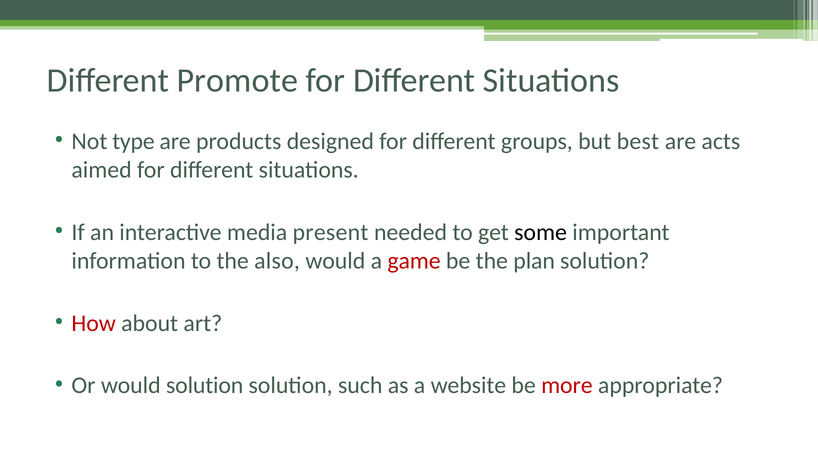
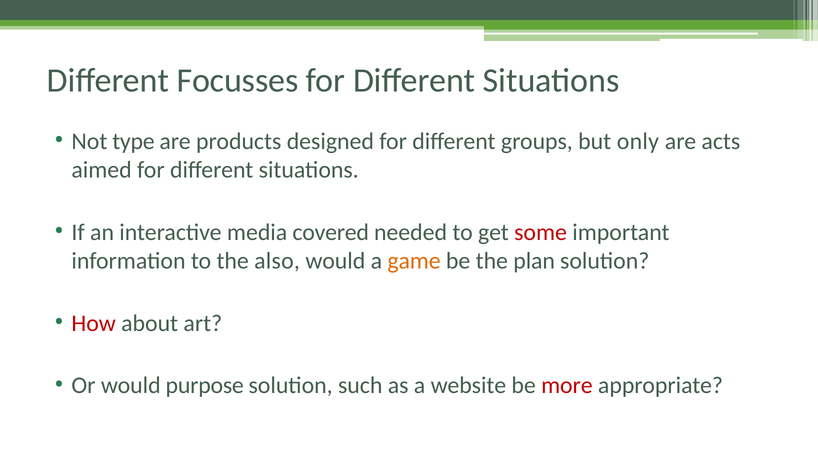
Promote: Promote -> Focusses (237, 81)
best: best -> only (638, 141)
present: present -> covered (331, 232)
some colour: black -> red (541, 232)
game colour: red -> orange (414, 261)
would solution: solution -> purpose (205, 386)
